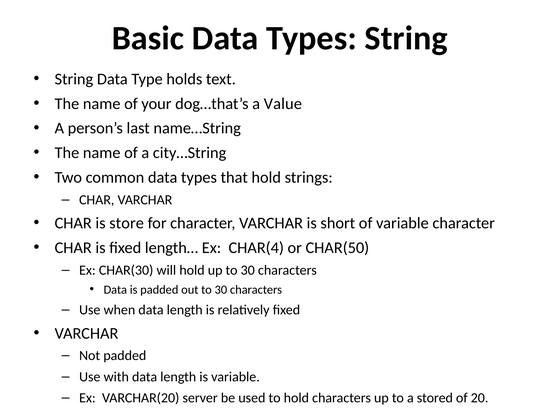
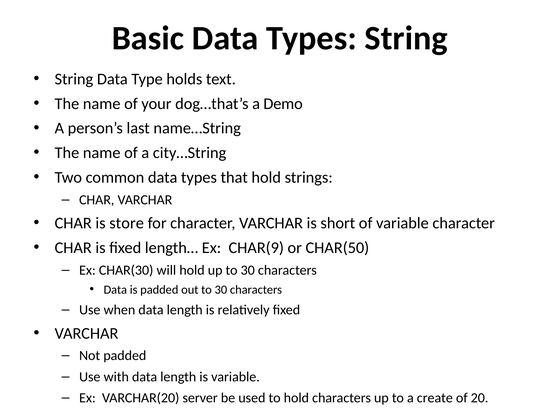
Value: Value -> Demo (283, 104)
CHAR(4: CHAR(4 -> CHAR(9 (256, 248)
stored: stored -> create (435, 398)
